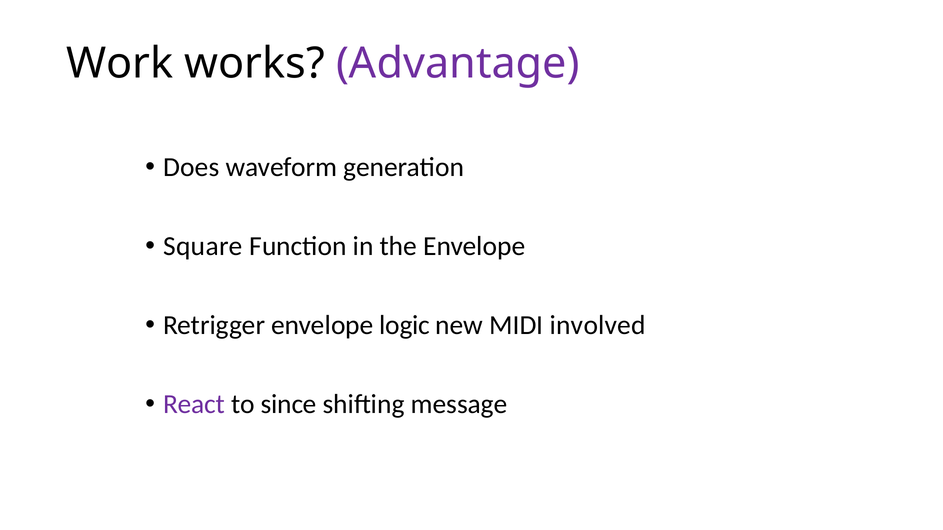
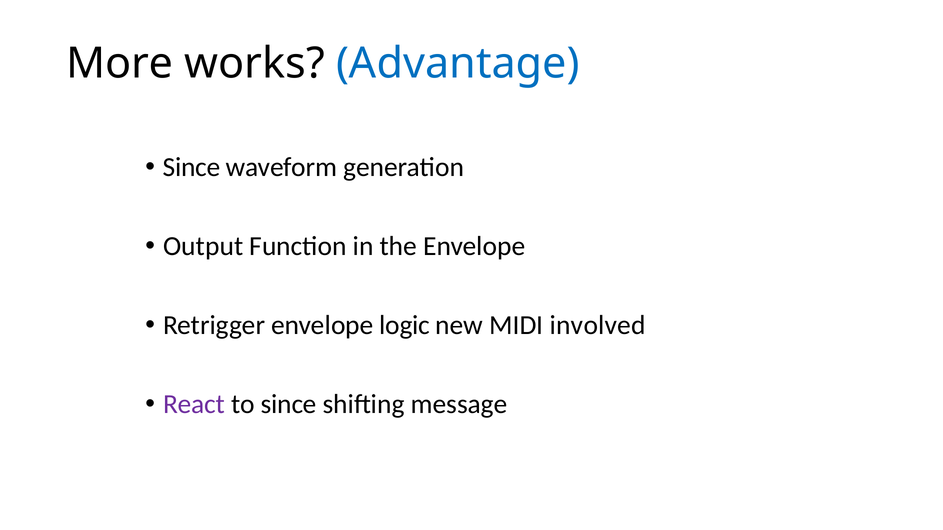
Work: Work -> More (120, 63)
Advantage colour: purple -> blue (458, 63)
Does: Does -> Since (191, 167)
Square: Square -> Output (203, 246)
